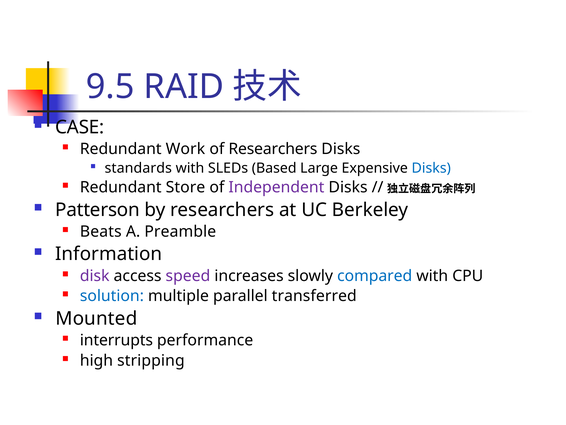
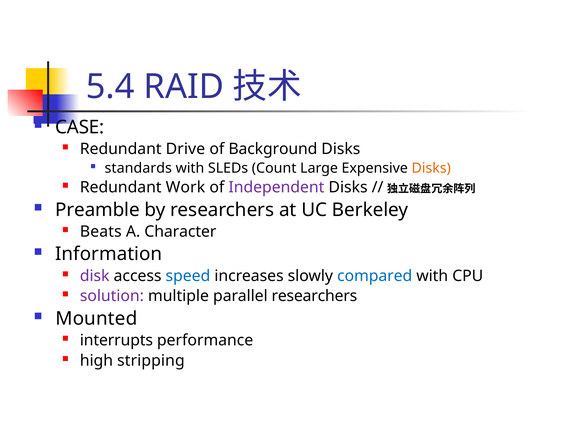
9.5: 9.5 -> 5.4 (110, 87)
Work: Work -> Drive (185, 149)
of Researchers: Researchers -> Background (273, 149)
Based: Based -> Count (274, 168)
Disks colour: blue -> orange (431, 168)
Store: Store -> Work (185, 187)
Patterson: Patterson -> Preamble (97, 210)
Preamble: Preamble -> Character (180, 231)
speed colour: purple -> blue (188, 276)
solution colour: blue -> purple (112, 296)
parallel transferred: transferred -> researchers (314, 296)
